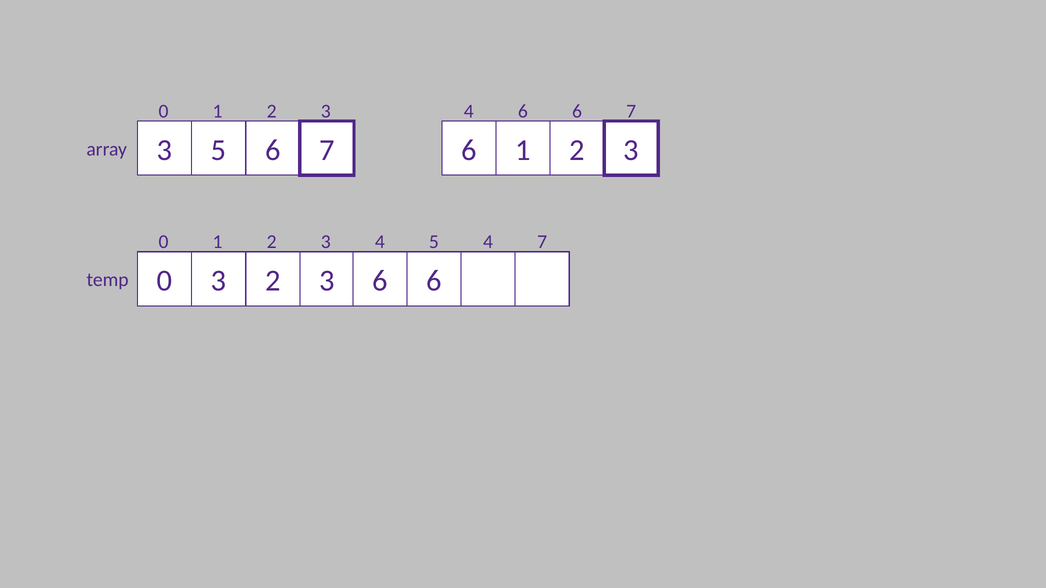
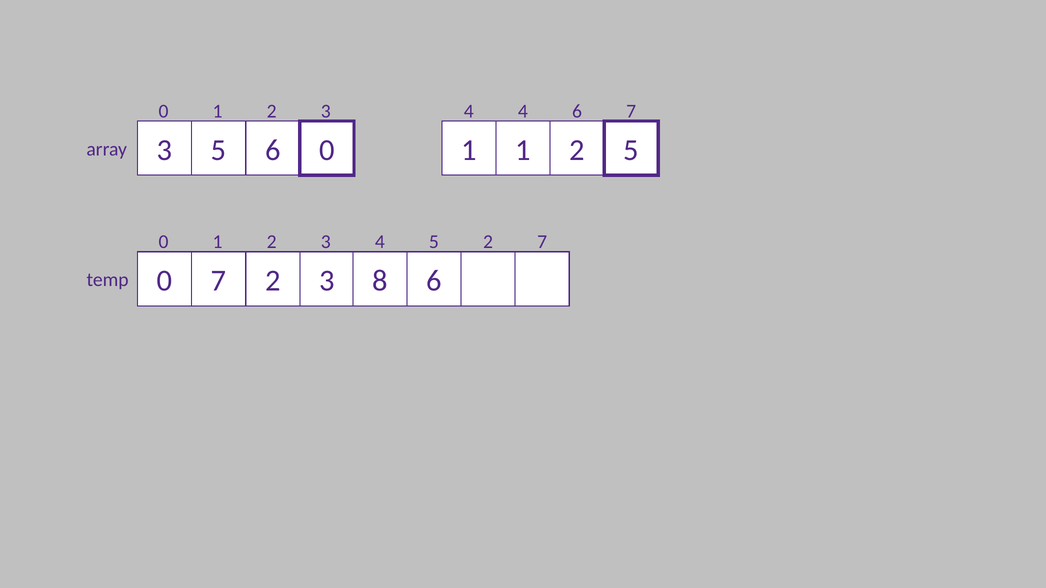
4 6: 6 -> 4 (523, 111)
5 6 7: 7 -> 0 (327, 150)
6: 6 -> 1 (469, 150)
3: 3 -> 5 (631, 150)
5 4: 4 -> 2 (488, 242)
0 3: 3 -> 7 (219, 281)
2 3 6: 6 -> 8 (380, 281)
